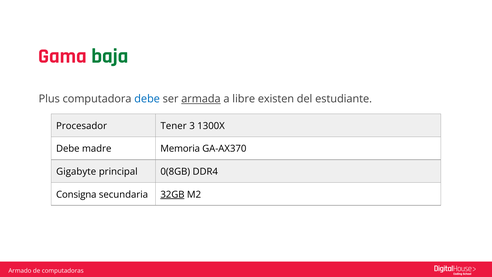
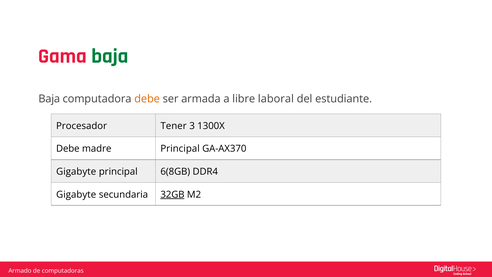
Plus: Plus -> Baja (49, 99)
debe colour: blue -> orange (147, 99)
armada underline: present -> none (201, 99)
existen: existen -> laboral (276, 99)
madre Memoria: Memoria -> Principal (180, 149)
0(8GB: 0(8GB -> 6(8GB (175, 171)
Consigna: Consigna -> Gigabyte (76, 194)
